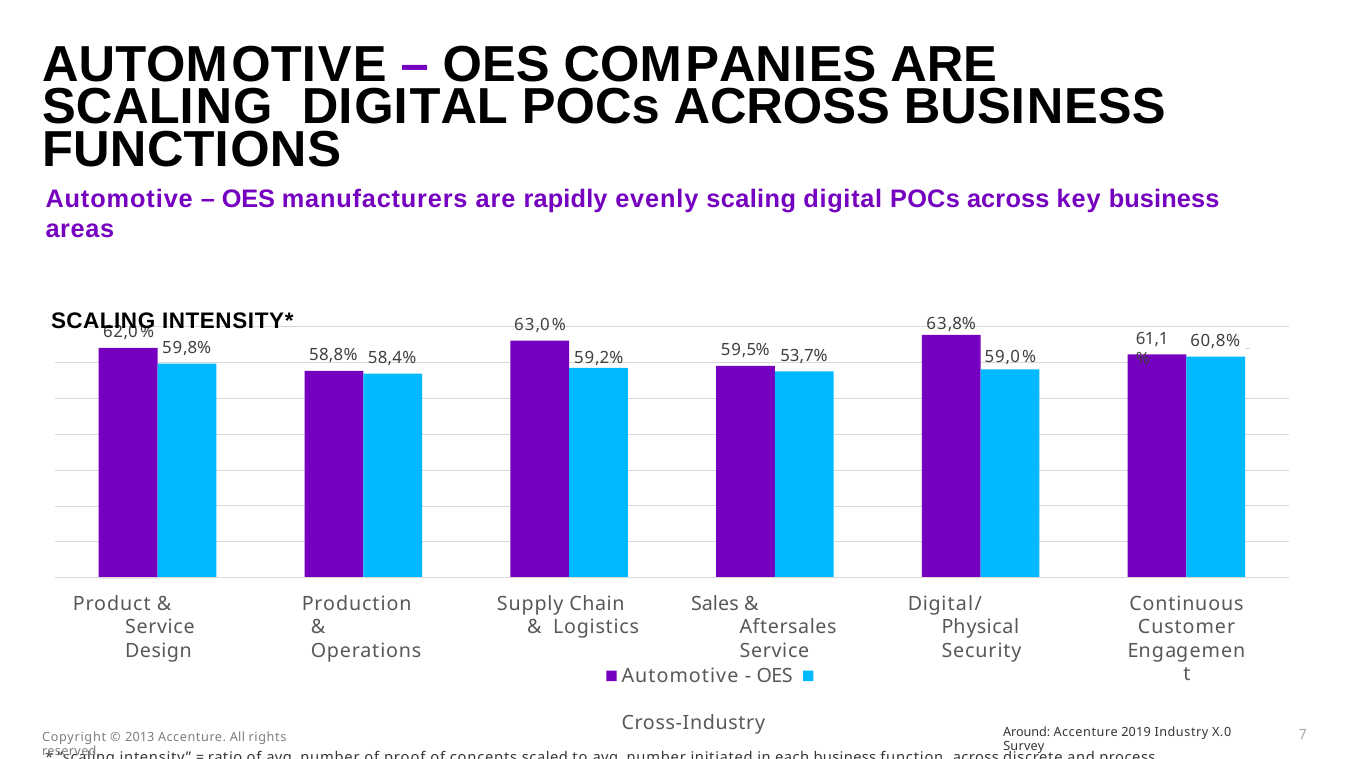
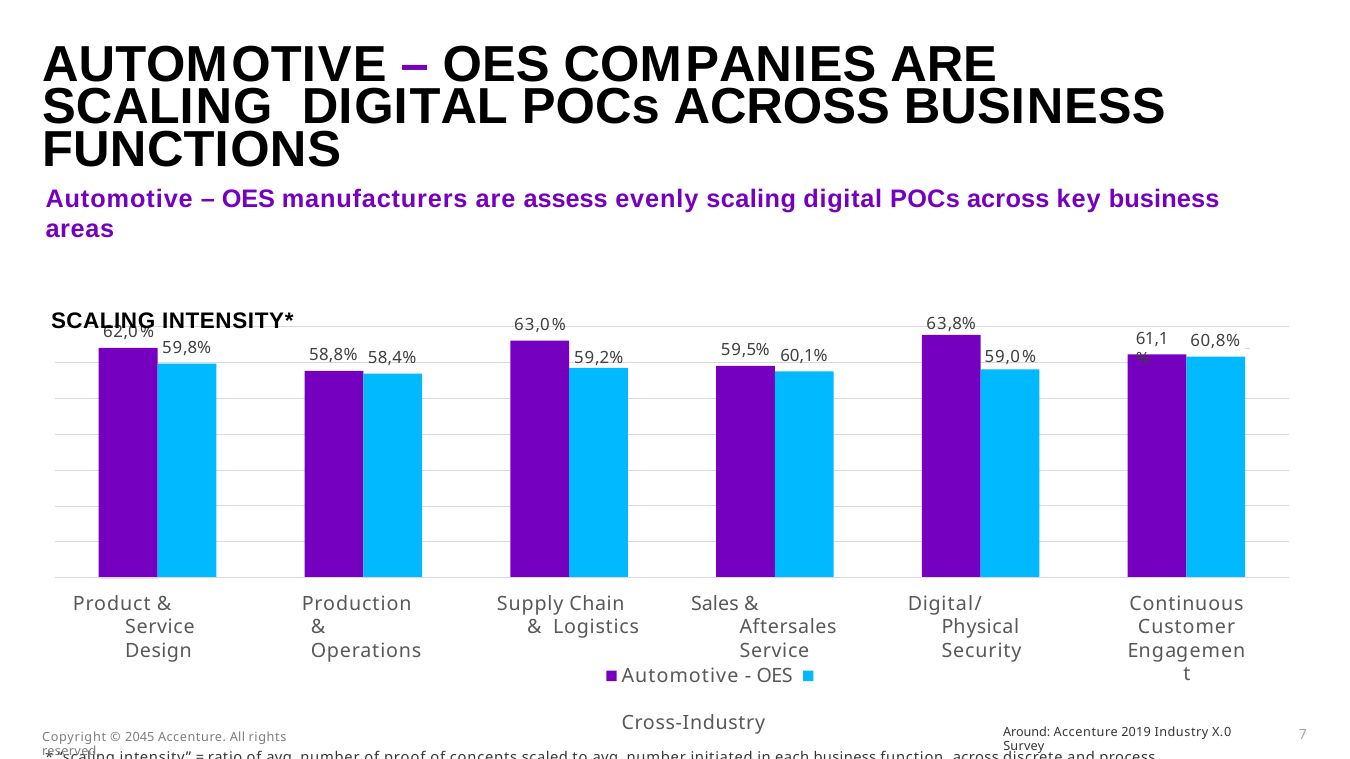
rapidly: rapidly -> assess (566, 199)
53,7%: 53,7% -> 60,1% (804, 356)
2013: 2013 -> 2045 (140, 738)
